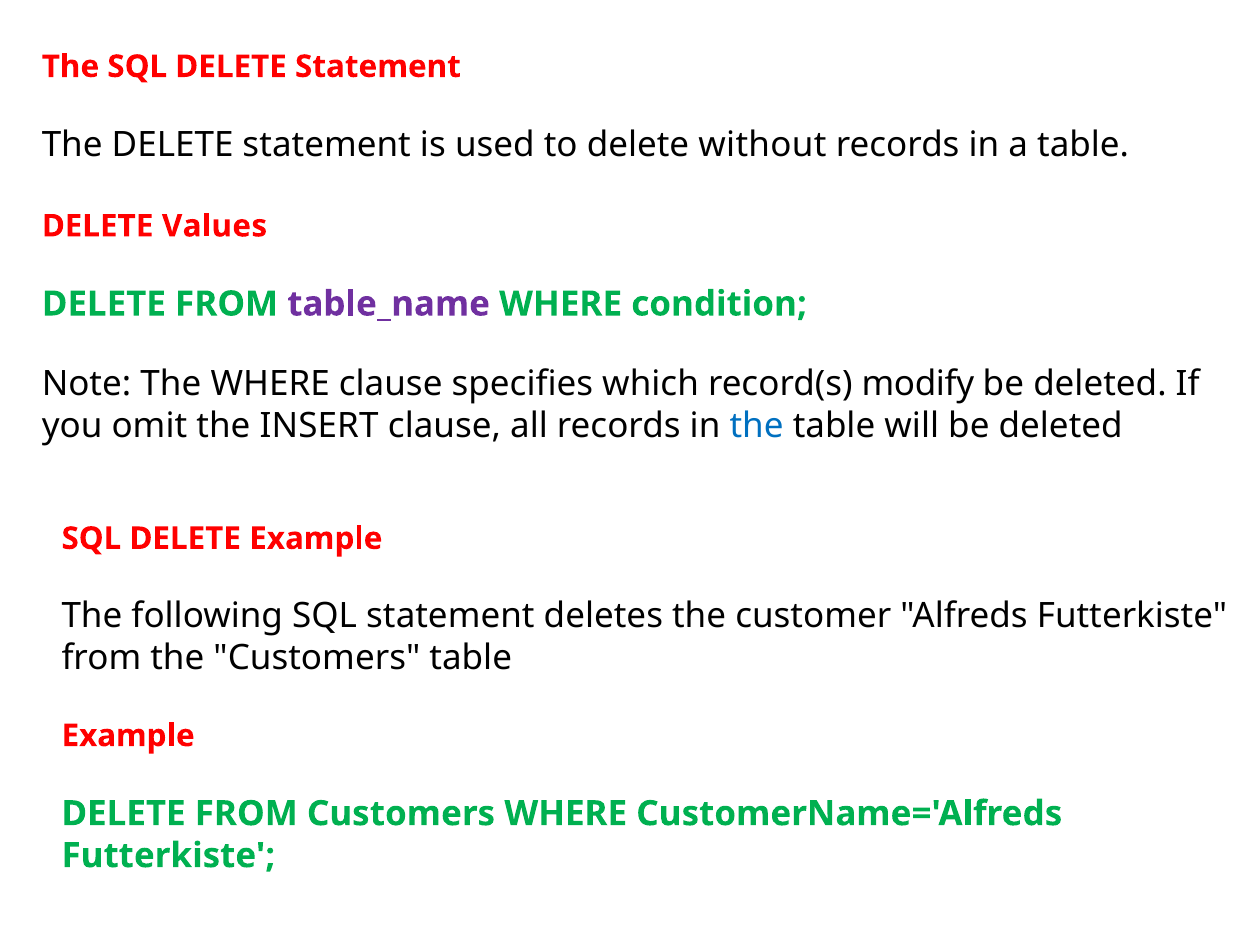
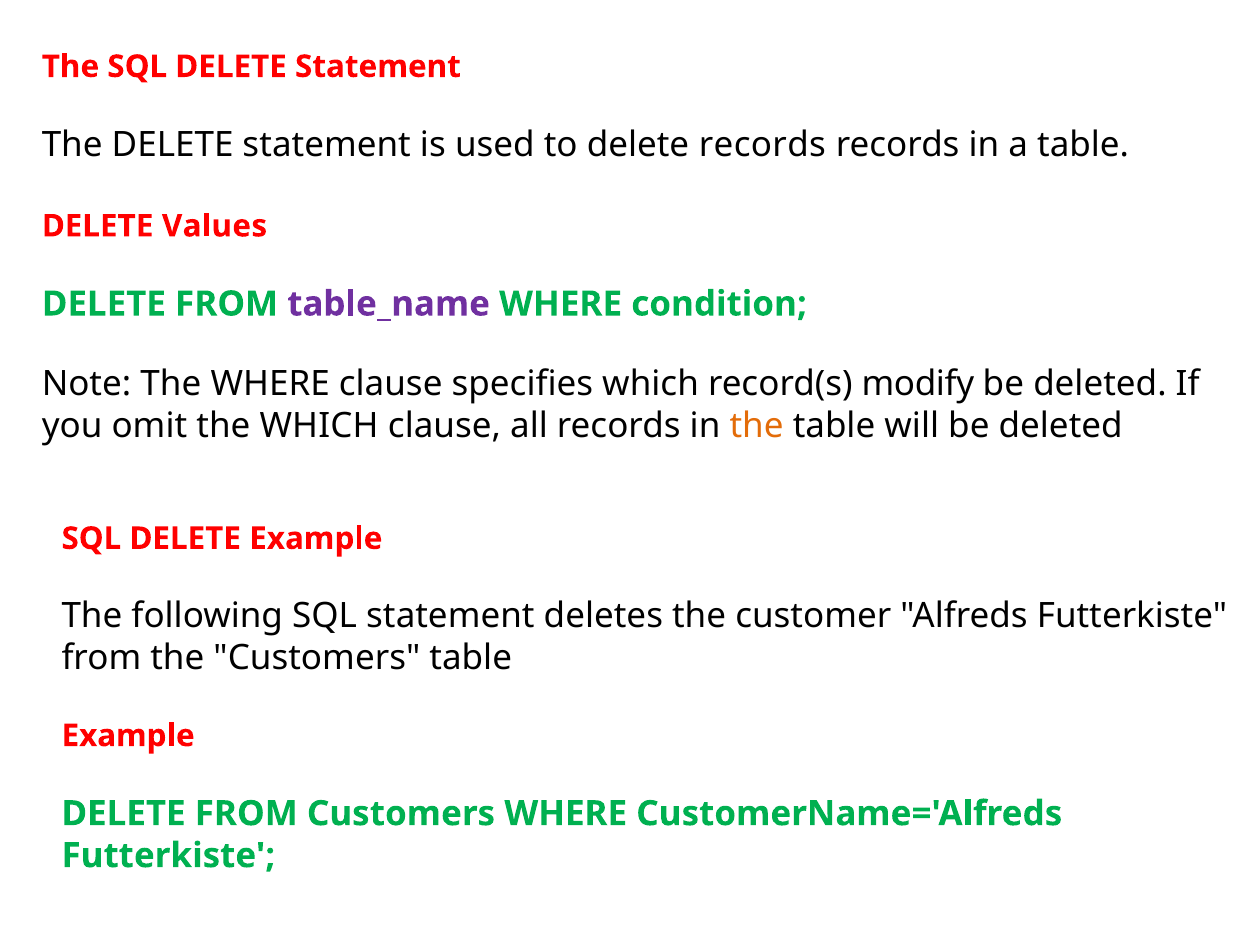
delete without: without -> records (762, 145)
the INSERT: INSERT -> WHICH (319, 426)
the colour: blue -> orange (757, 426)
